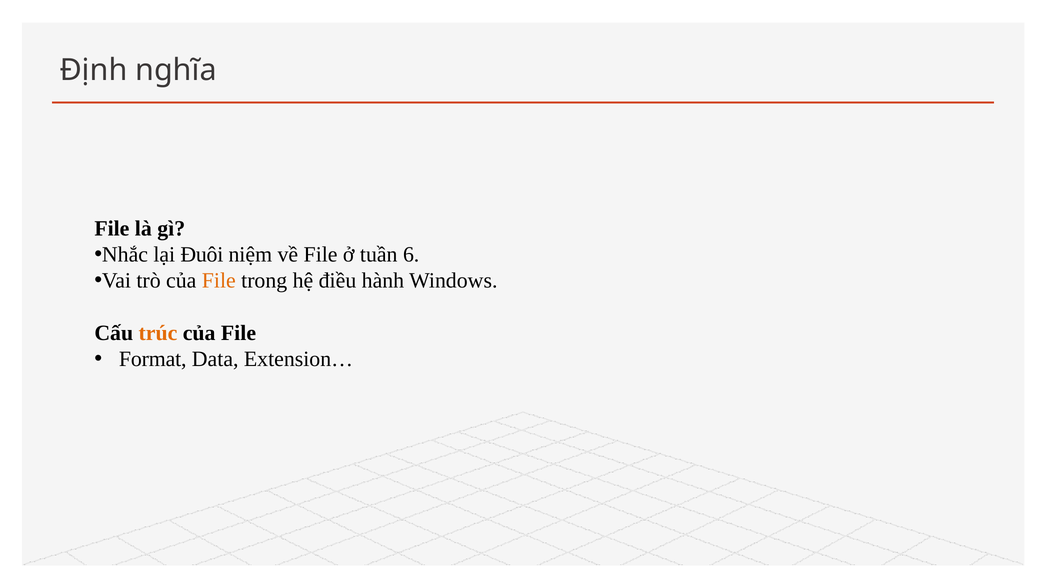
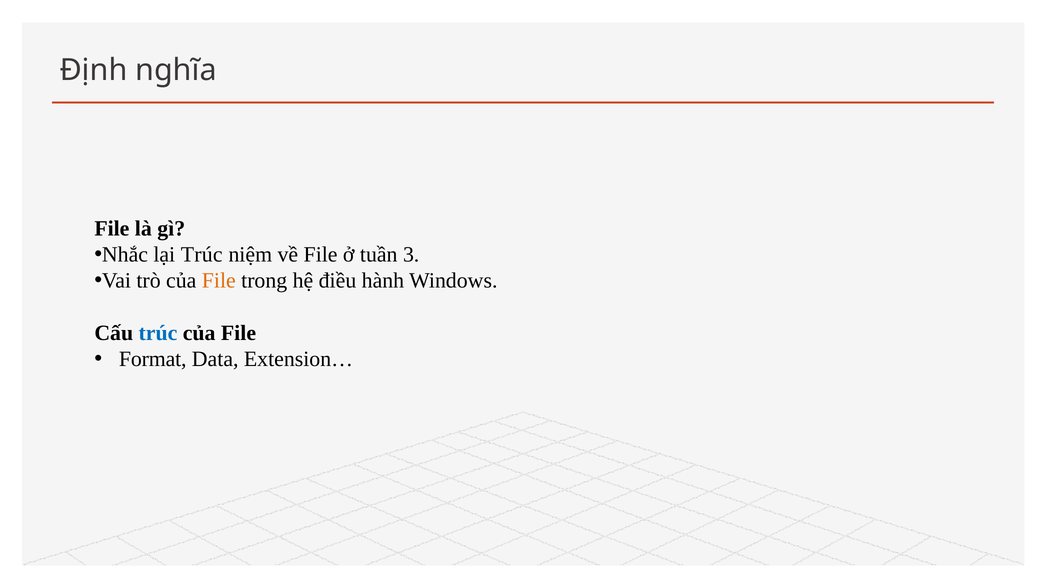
lại Đuôi: Đuôi -> Trúc (202, 255)
6: 6 -> 3 (411, 255)
trúc colour: orange -> blue (158, 333)
